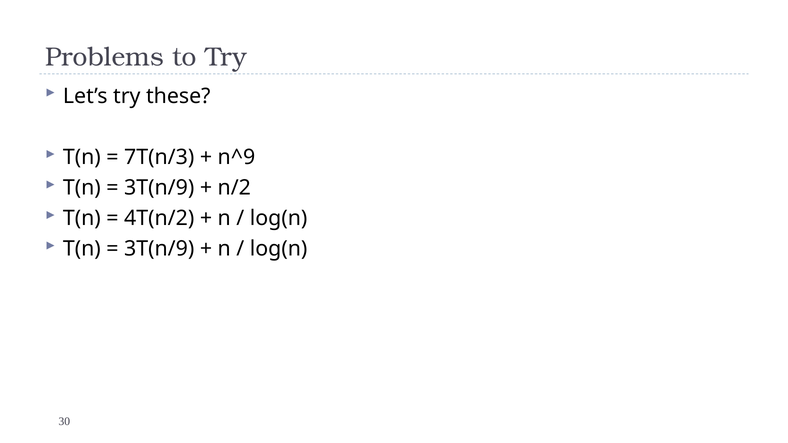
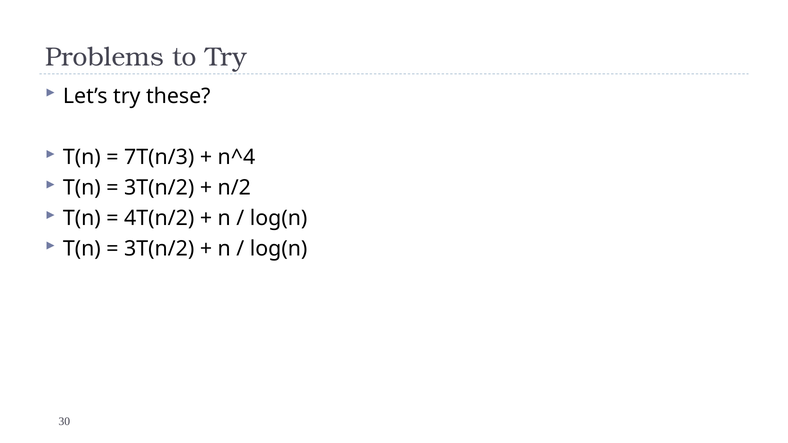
n^9: n^9 -> n^4 (236, 157)
3T(n/9: 3T(n/9 -> 3T(n/2 (159, 188)
3T(n/9: 3T(n/9 -> 3T(n/2 (159, 249)
